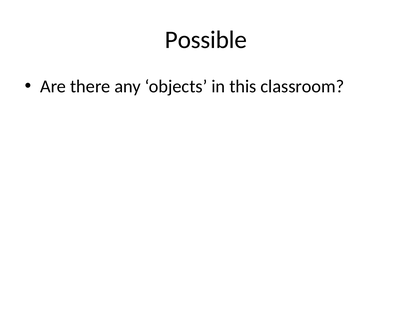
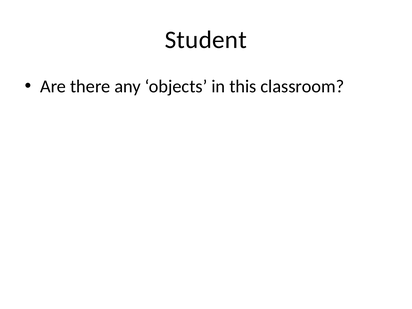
Possible: Possible -> Student (206, 40)
